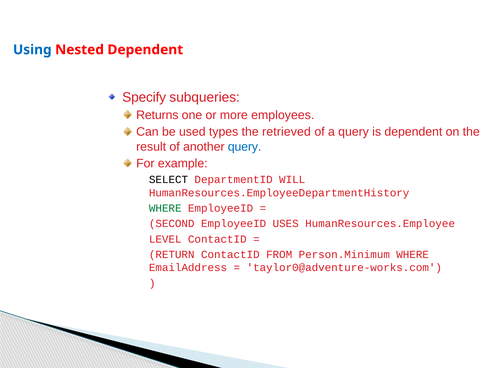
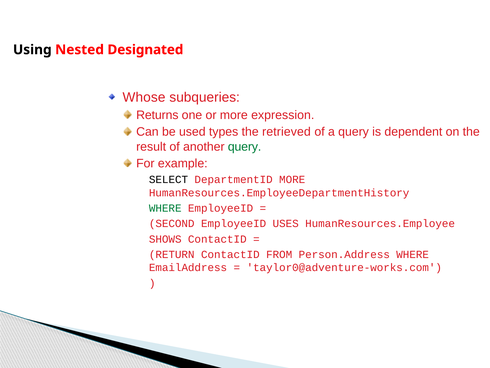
Using colour: blue -> black (32, 50)
Nested Dependent: Dependent -> Designated (145, 50)
Specify: Specify -> Whose (144, 97)
employees: employees -> expression (283, 115)
query colour: blue -> green (245, 146)
DepartmentID WILL: WILL -> MORE (292, 179)
LEVEL: LEVEL -> SHOWS (165, 239)
Person.Minimum: Person.Minimum -> Person.Address (344, 254)
